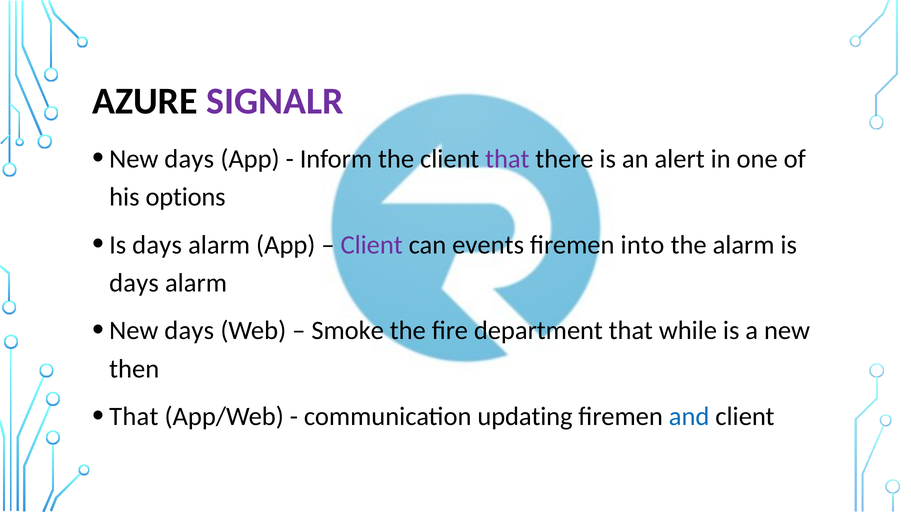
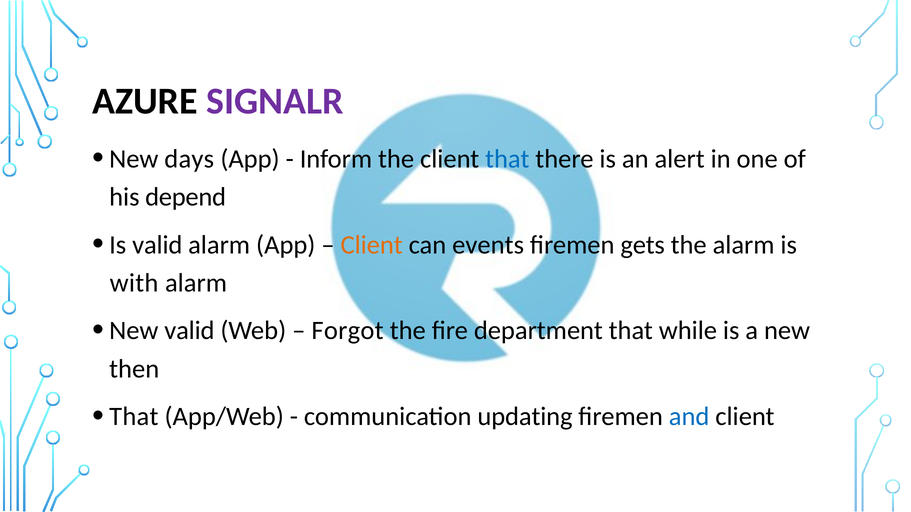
that colour: purple -> blue (507, 159)
options: options -> depend (186, 197)
days: days -> valid (157, 245)
Client colour: purple -> orange (372, 245)
into: into -> gets (643, 245)
days: days -> with (134, 283)
days: days -> valid (189, 331)
Smoke: Smoke -> Forgot (347, 331)
